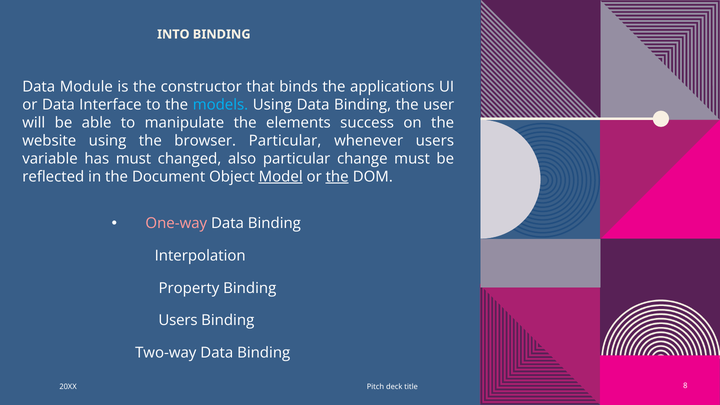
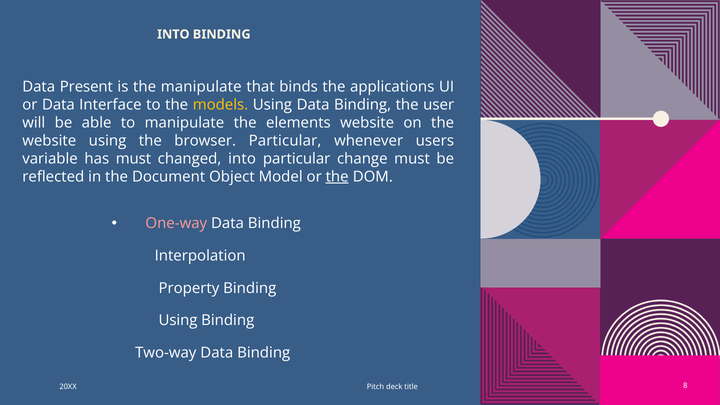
Module: Module -> Present (86, 87)
the constructor: constructor -> manipulate (201, 87)
models colour: light blue -> yellow (220, 105)
elements success: success -> website (367, 123)
changed also: also -> into (242, 159)
Model underline: present -> none (281, 177)
Users: Users -> Using (178, 321)
